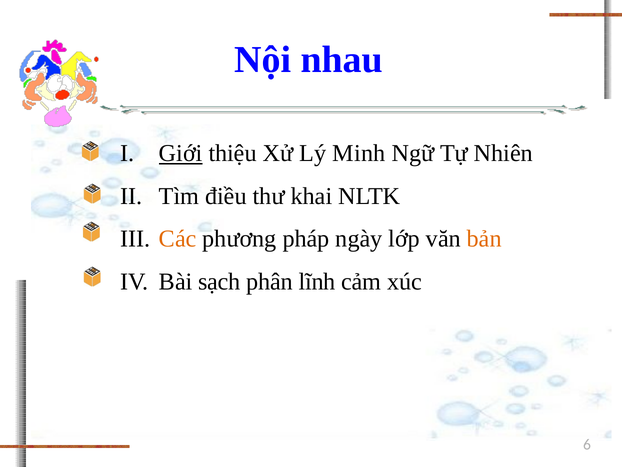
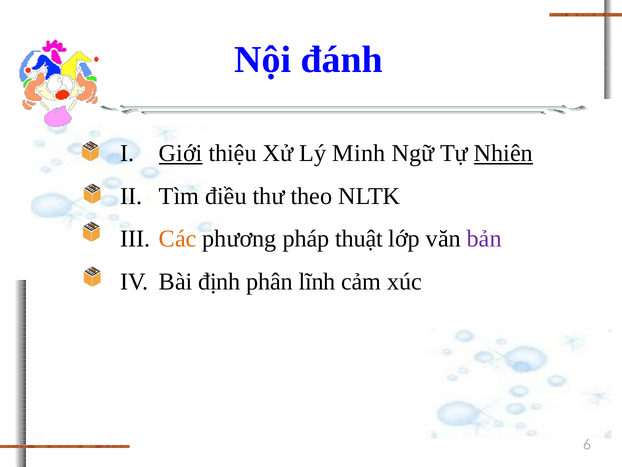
nhau: nhau -> đánh (342, 60)
Nhiên underline: none -> present (503, 153)
khai: khai -> theo (311, 196)
ngày: ngày -> thuật (359, 239)
bản colour: orange -> purple (484, 239)
sạch: sạch -> định (219, 281)
